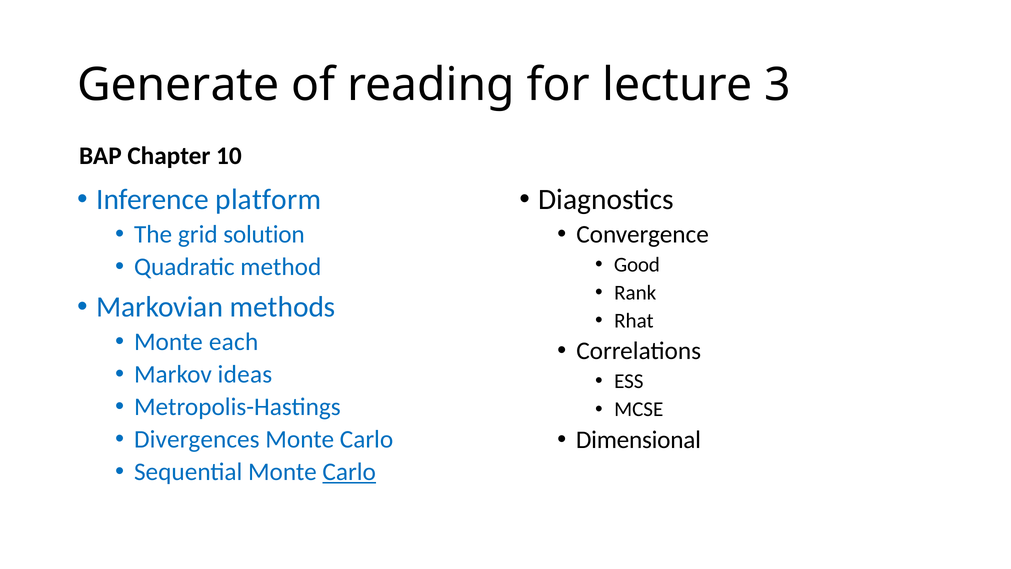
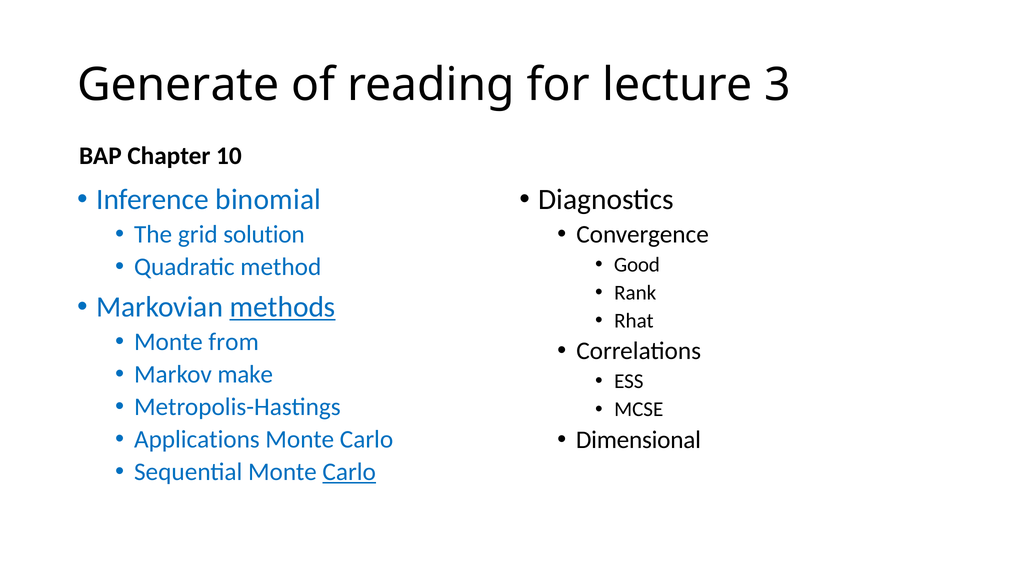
platform: platform -> binomial (268, 199)
methods underline: none -> present (283, 307)
each: each -> from (234, 342)
ideas: ideas -> make (245, 374)
Divergences: Divergences -> Applications (197, 439)
